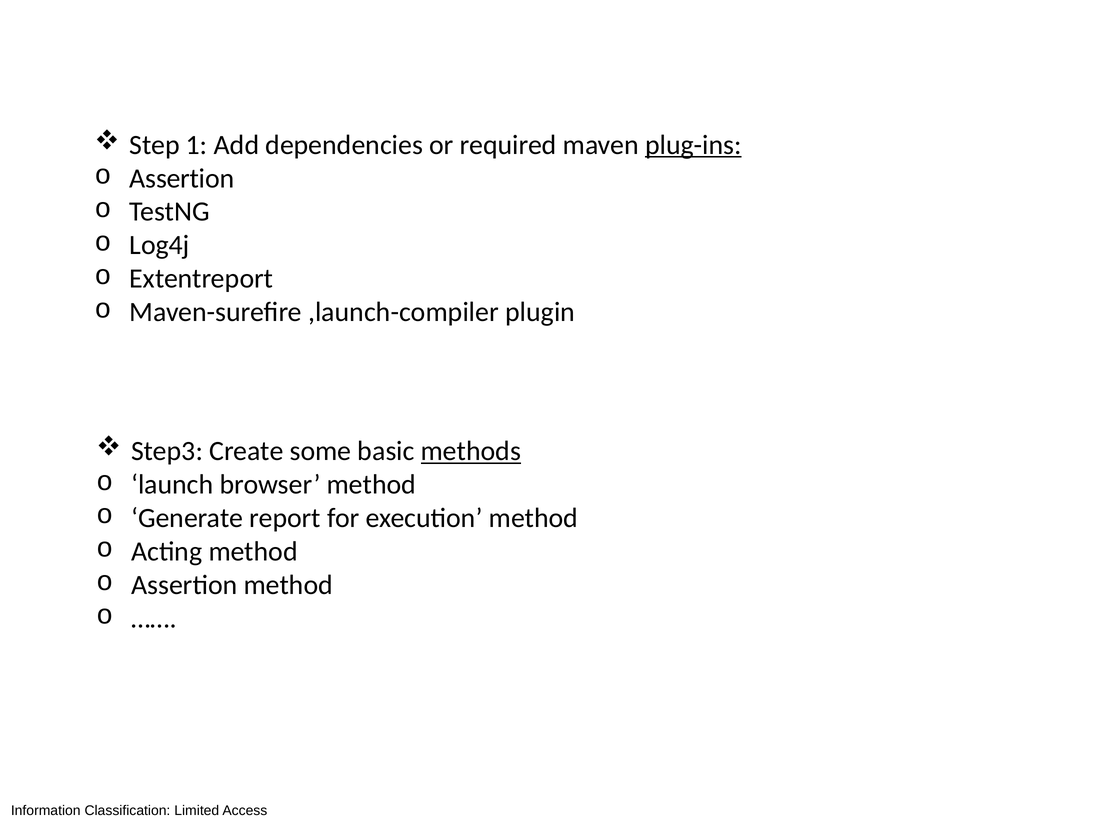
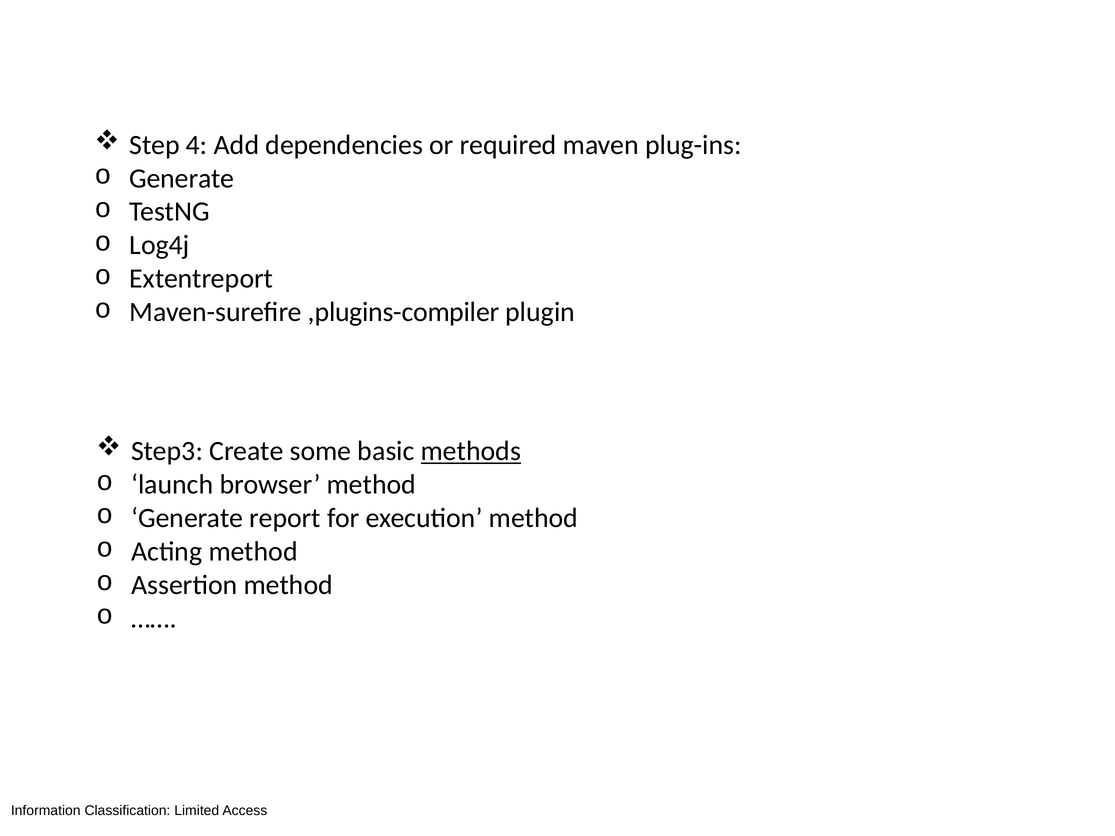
1: 1 -> 4 (197, 145)
plug-ins underline: present -> none (693, 145)
Assertion: Assertion -> Generate (182, 178)
,launch-compiler: ,launch-compiler -> ,plugins-compiler (404, 312)
